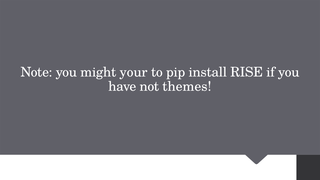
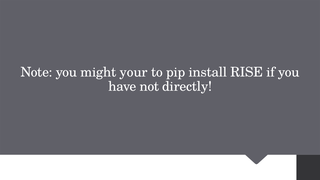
themes: themes -> directly (187, 87)
